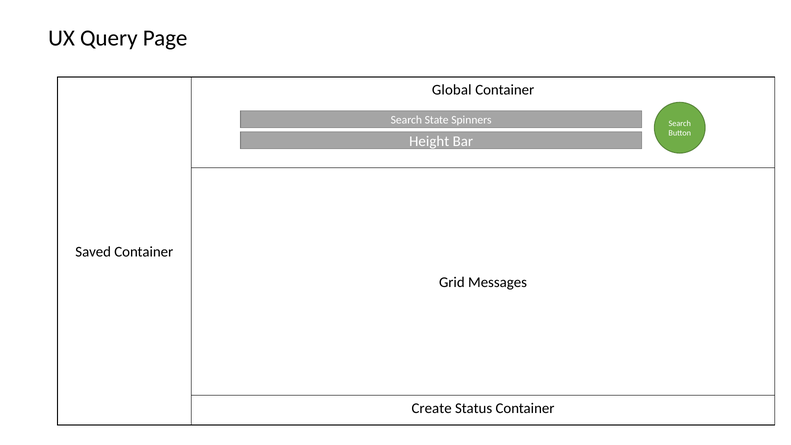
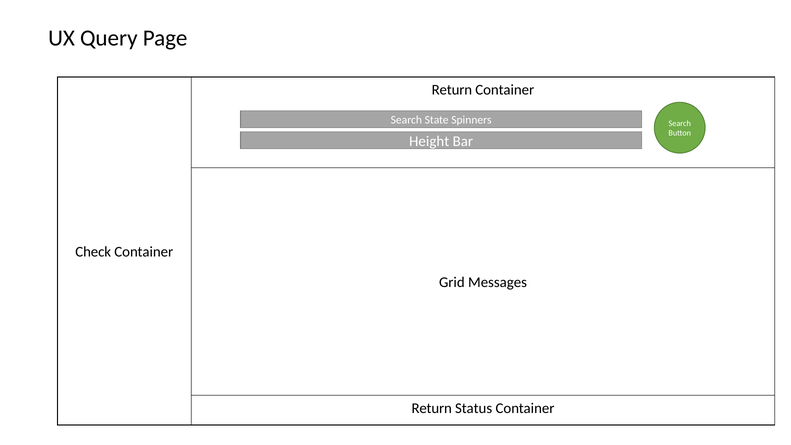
Global: Global -> Return (452, 90)
Saved: Saved -> Check (93, 252)
Create: Create -> Return (432, 408)
